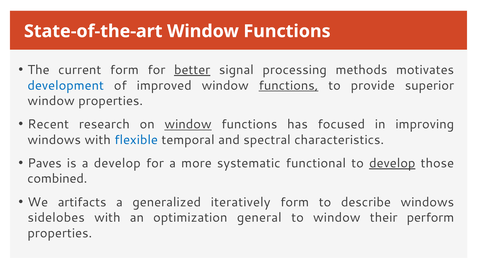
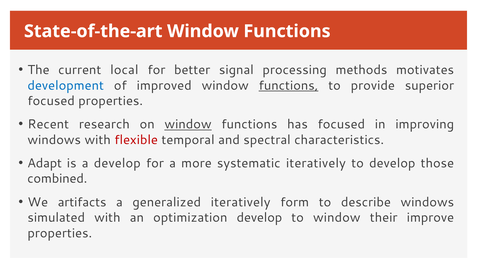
current form: form -> local (124, 70)
better underline: present -> none (192, 70)
window: window -> focused (51, 101)
flexible colour: blue -> red (136, 140)
Paves: Paves -> Adapt (45, 163)
systematic functional: functional -> iteratively (316, 163)
develop underline: present -> none (392, 163)
sidelobes: sidelobes -> simulated (56, 218)
optimization general: general -> develop (259, 218)
perform: perform -> improve (430, 218)
